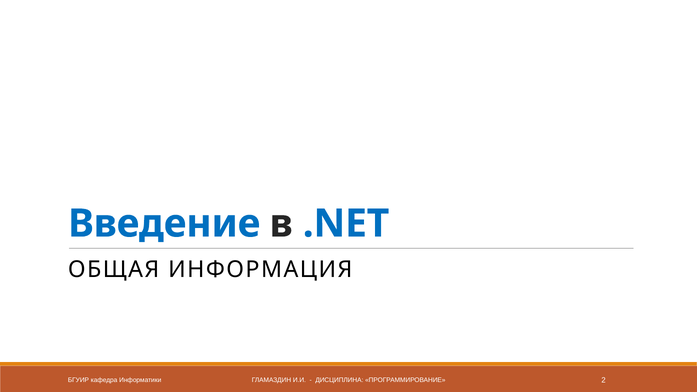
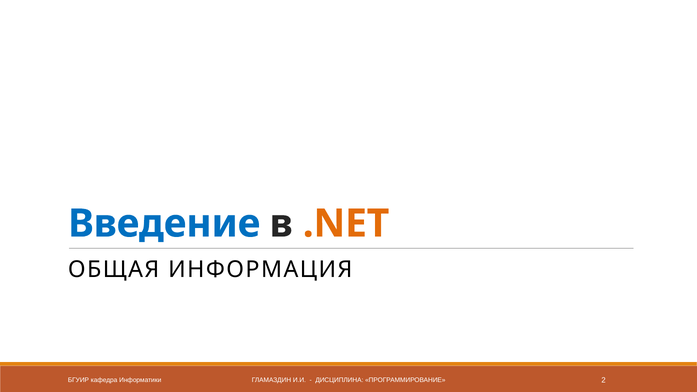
.NET colour: blue -> orange (346, 224)
